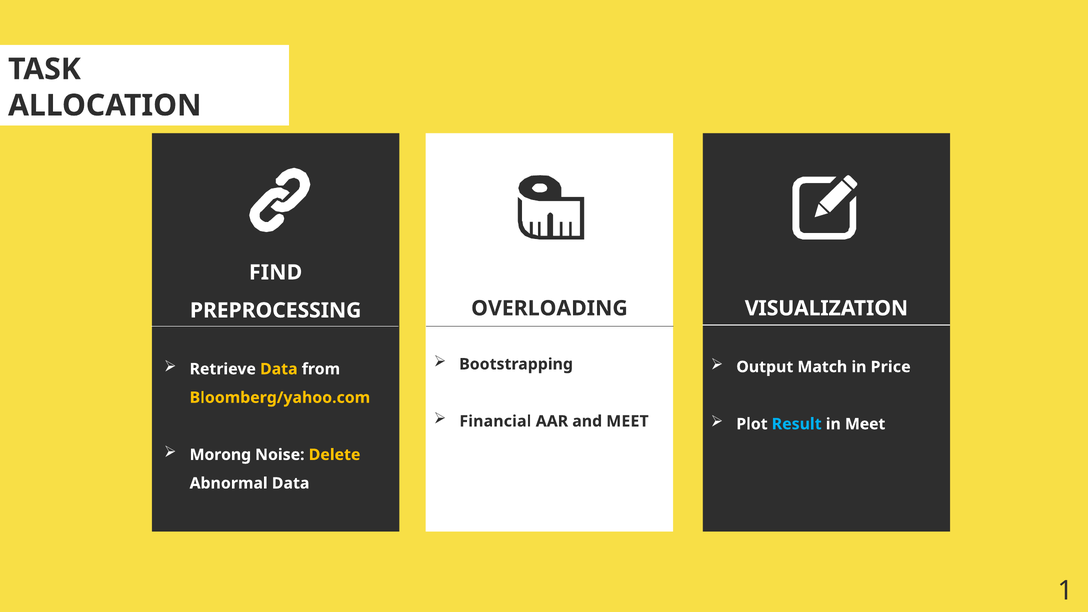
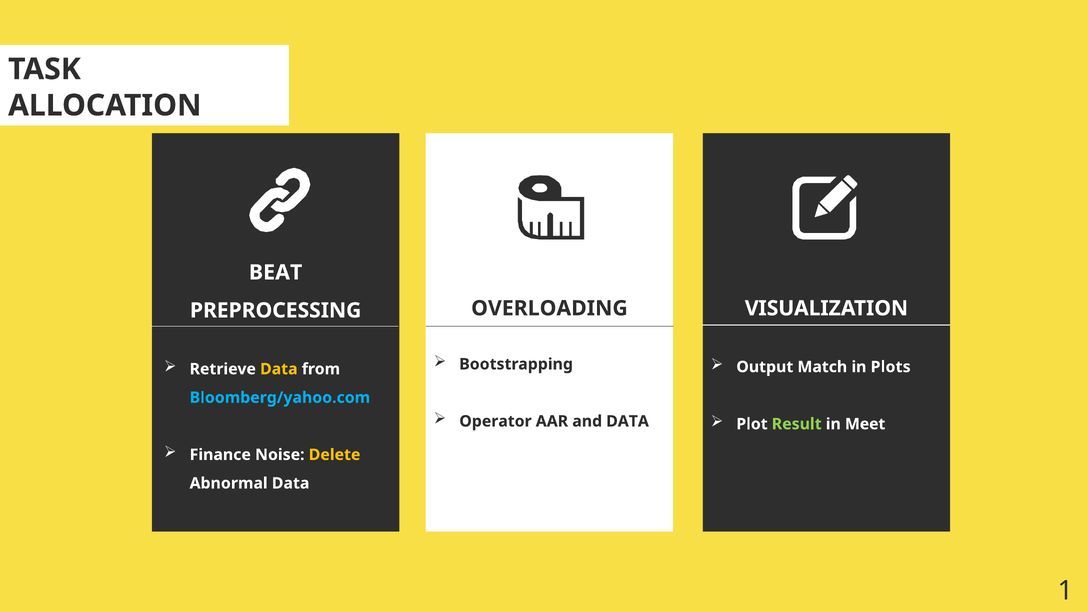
FIND: FIND -> BEAT (276, 272)
Price: Price -> Plots (891, 367)
Bloomberg/yahoo.com colour: yellow -> light blue (280, 398)
Financial: Financial -> Operator (495, 421)
and MEET: MEET -> DATA (628, 421)
Result colour: light blue -> light green (797, 424)
Morong: Morong -> Finance (220, 455)
